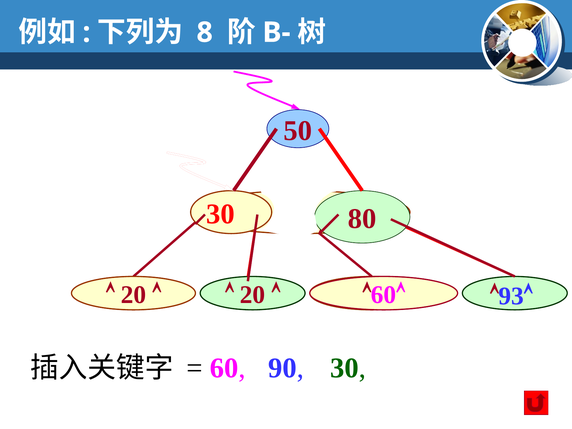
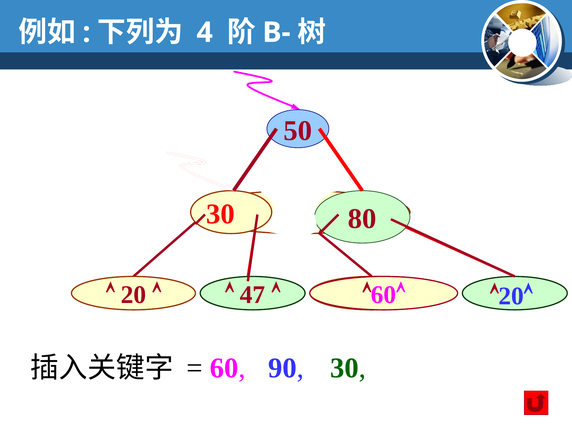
8: 8 -> 4 (205, 32)
20: 20 -> 47 (253, 295)
93: 93 -> 20 (511, 296)
